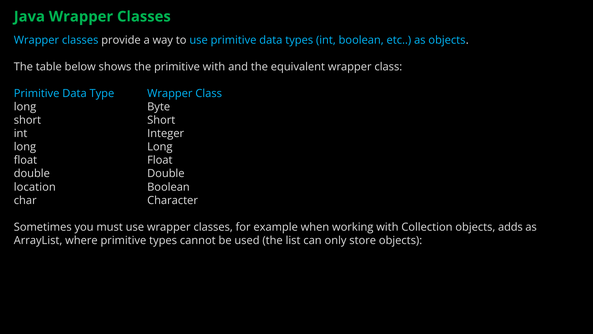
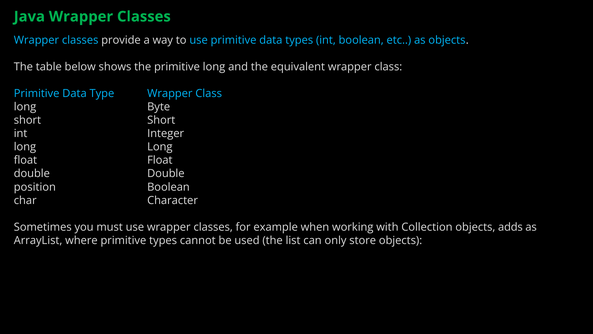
primitive with: with -> long (214, 67)
location: location -> position (35, 187)
